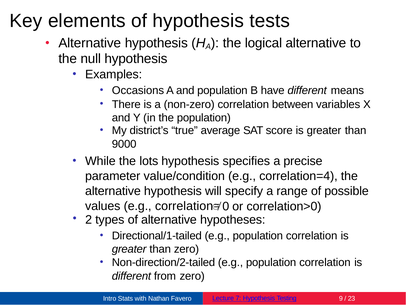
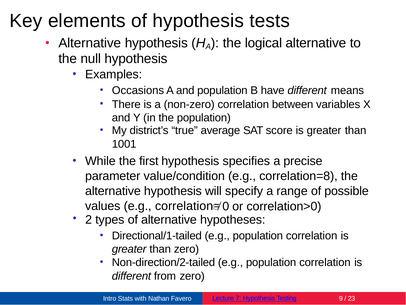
9000: 9000 -> 1001 (124, 144)
lots: lots -> first (149, 161)
correlation=4: correlation=4 -> correlation=8 (298, 176)
